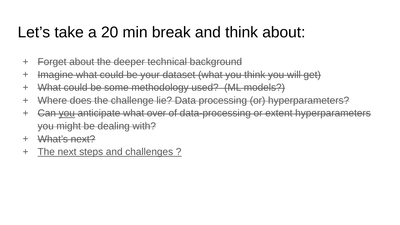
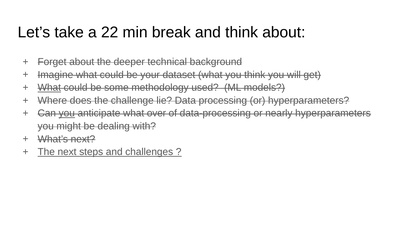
20: 20 -> 22 (110, 32)
What underline: none -> present (49, 88)
extent: extent -> nearly (279, 113)
